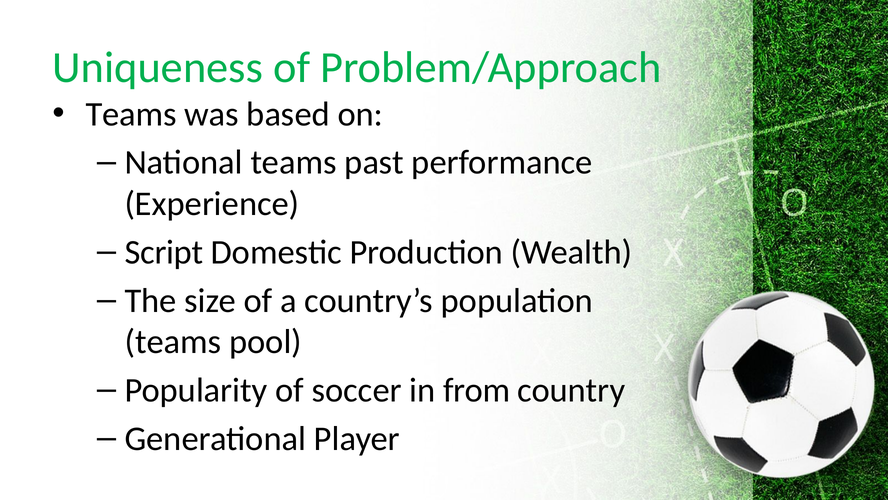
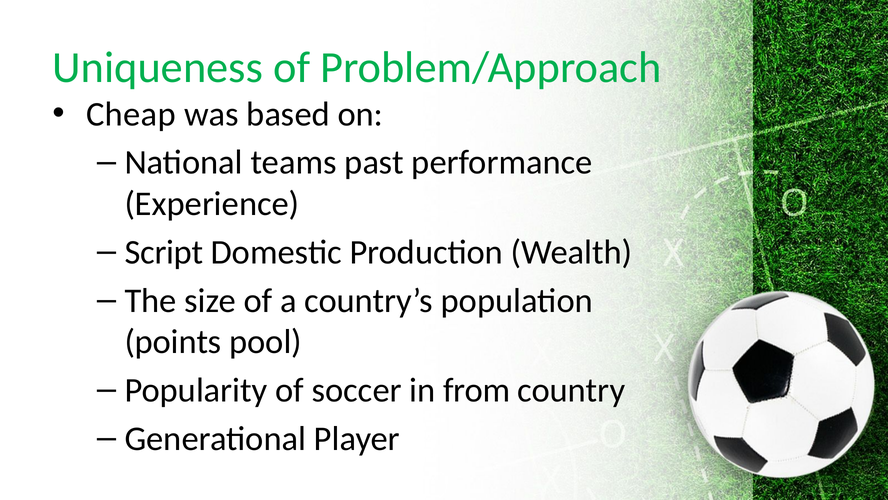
Teams: Teams -> Cheap (131, 114)
teams: teams -> points (173, 342)
